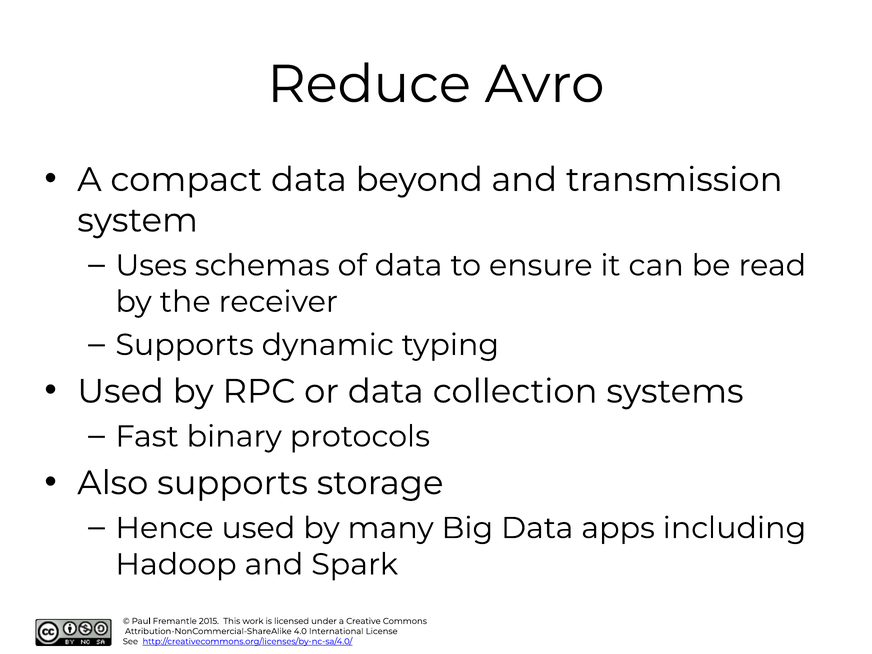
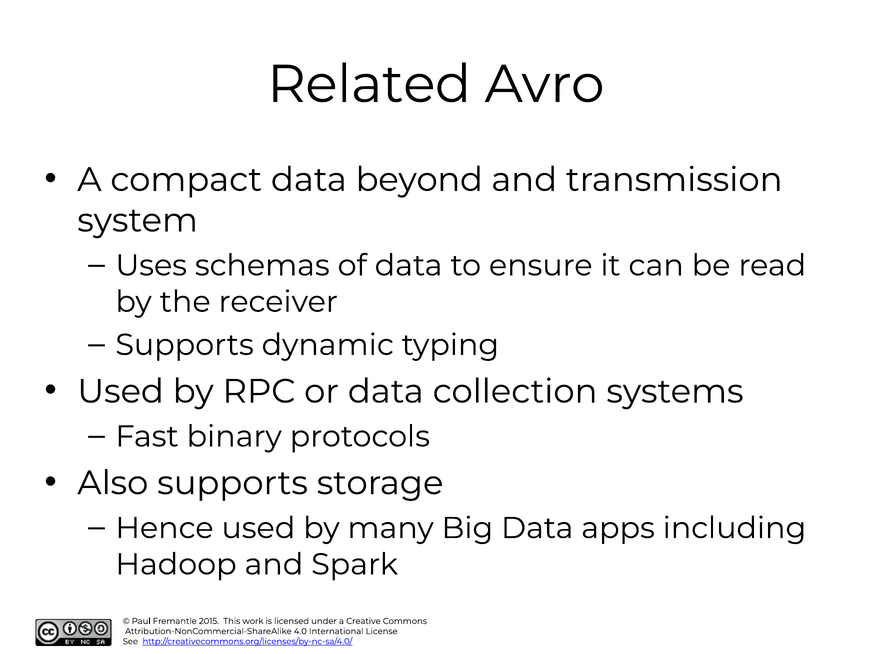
Reduce: Reduce -> Related (369, 84)
